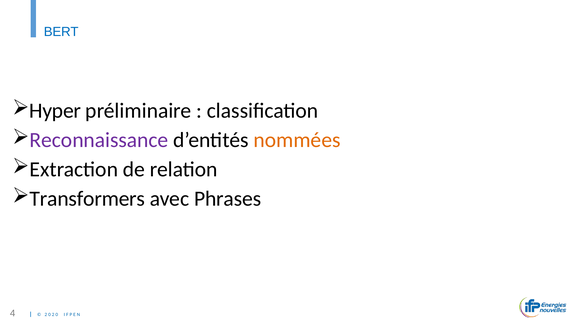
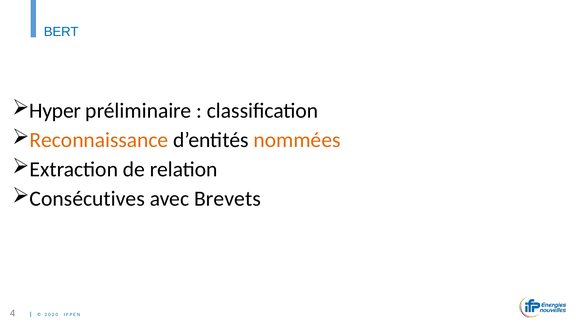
Reconnaissance colour: purple -> orange (99, 140)
Transformers: Transformers -> Consécutives (87, 199)
Phrases: Phrases -> Brevets (227, 199)
